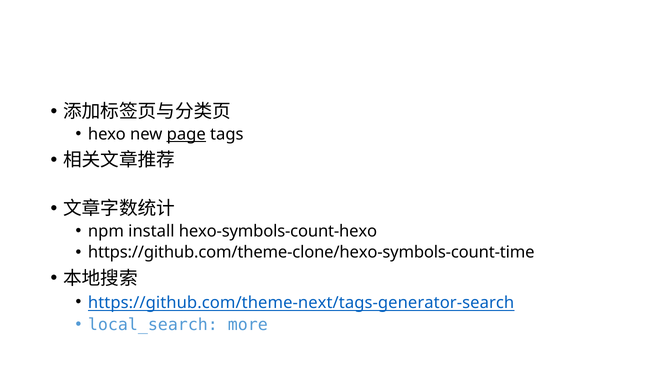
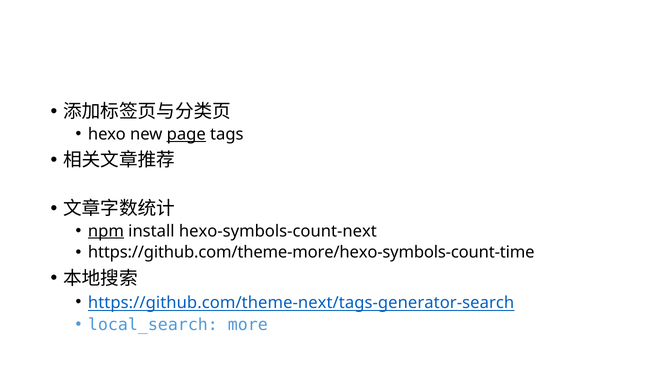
npm underline: none -> present (106, 231)
hexo-symbols-count-hexo: hexo-symbols-count-hexo -> hexo-symbols-count-next (278, 231)
https://github.com/theme-clone/hexo-symbols-count-time: https://github.com/theme-clone/hexo-symbols-count-time -> https://github.com/theme-more/hexo-symbols-count-time (311, 253)
